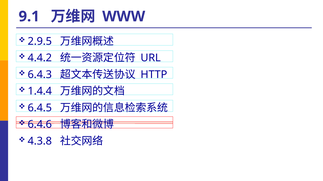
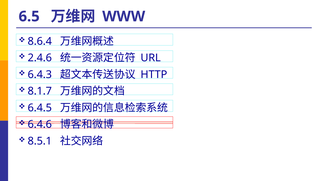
9.1: 9.1 -> 6.5 (29, 17)
2.9.5: 2.9.5 -> 8.6.4 (40, 41)
4.4.2: 4.4.2 -> 2.4.6 (40, 58)
1.4.4: 1.4.4 -> 8.1.7 (40, 91)
4.3.8: 4.3.8 -> 8.5.1 (40, 142)
